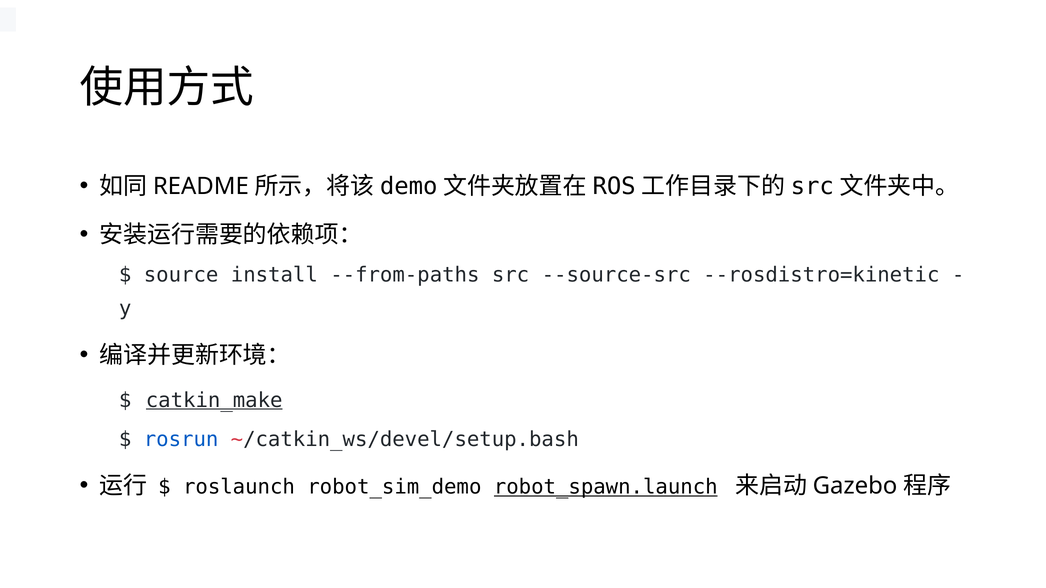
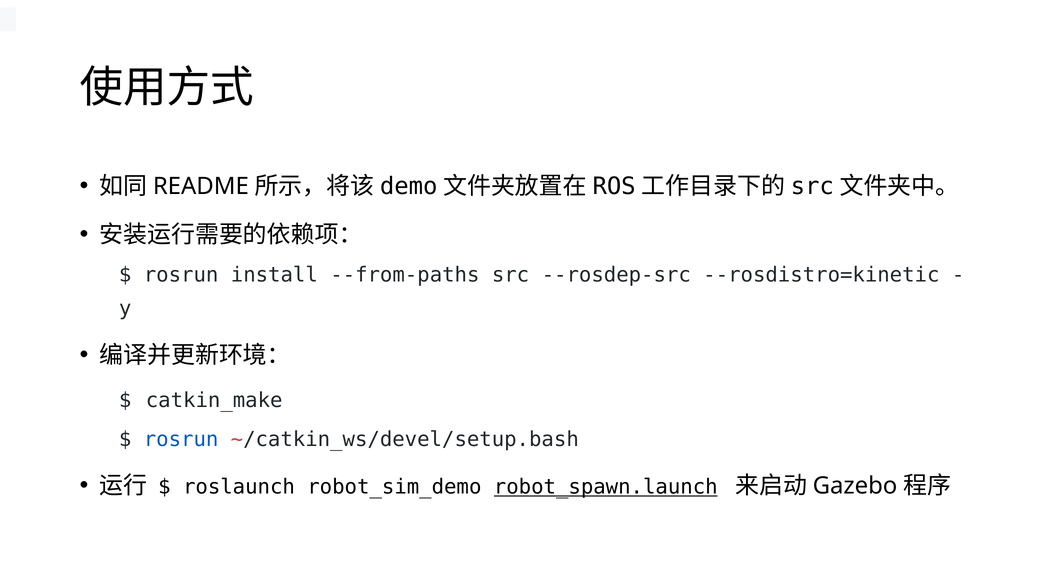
source: source -> rosrun (181, 275)
--source-src: --source-src -> --rosdep-src (616, 275)
catkin_make underline: present -> none (214, 400)
